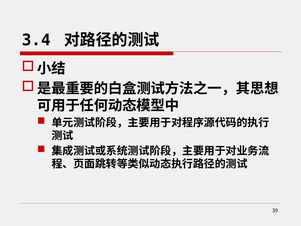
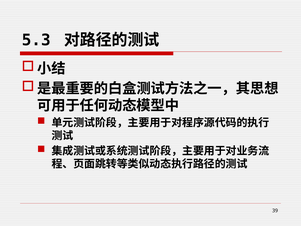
3.4: 3.4 -> 5.3 (36, 40)
